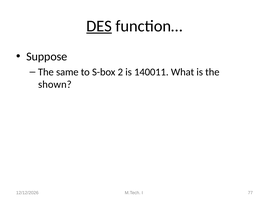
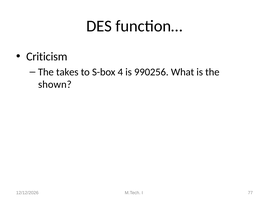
DES underline: present -> none (99, 26)
Suppose: Suppose -> Criticism (47, 56)
same: same -> takes (67, 72)
2: 2 -> 4 (120, 72)
140011: 140011 -> 990256 (151, 72)
